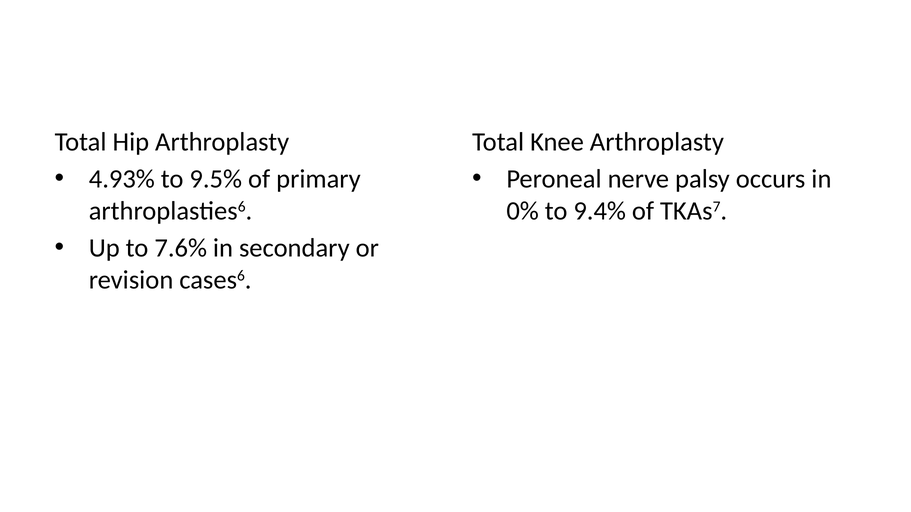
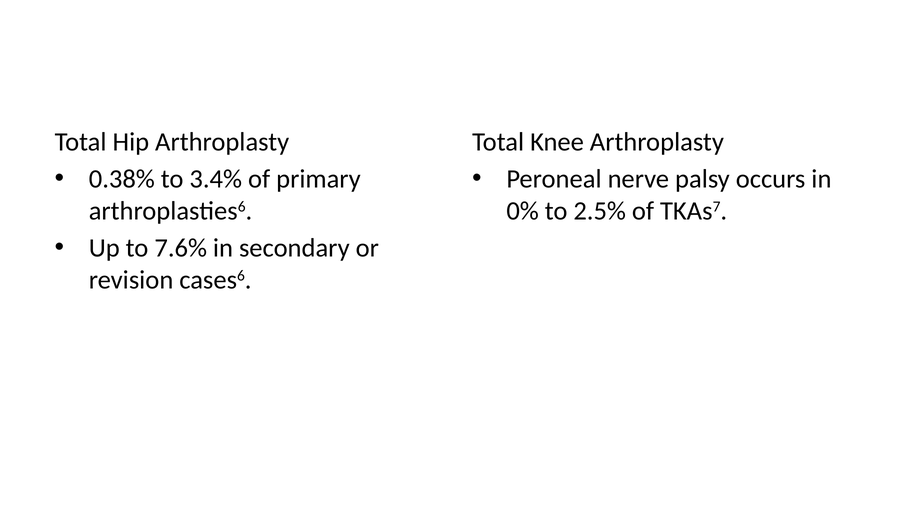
4.93%: 4.93% -> 0.38% (122, 179)
9.5%: 9.5% -> 3.4% (216, 179)
9.4%: 9.4% -> 2.5% (600, 211)
